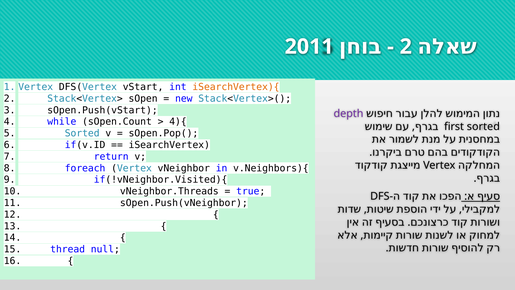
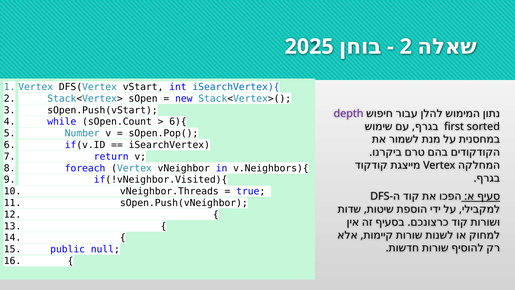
2011: 2011 -> 2025 (309, 47)
iSearchVertex){ colour: orange -> blue (236, 87)
4){: 4){ -> 6){ (178, 122)
Sorted: Sorted -> Number (82, 133)
thread: thread -> public (68, 249)
